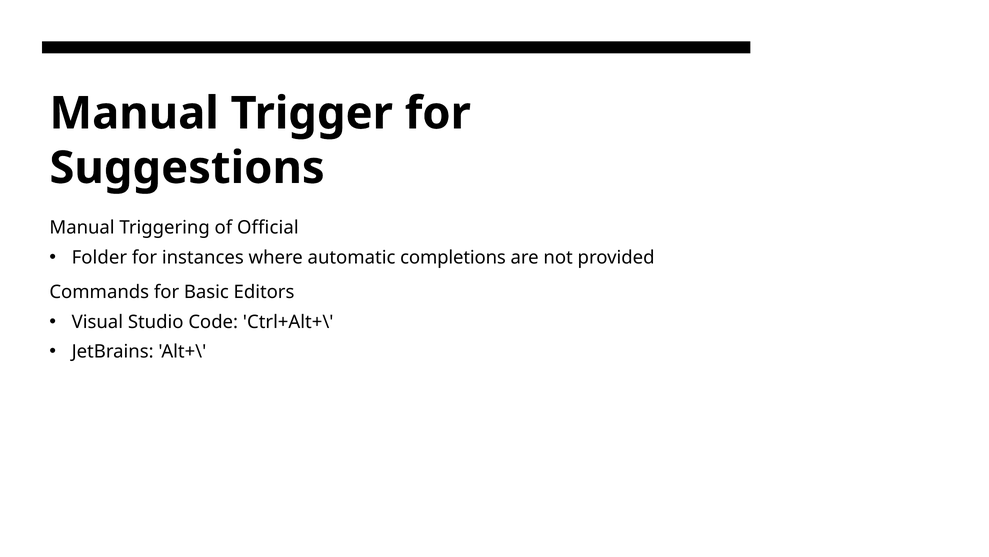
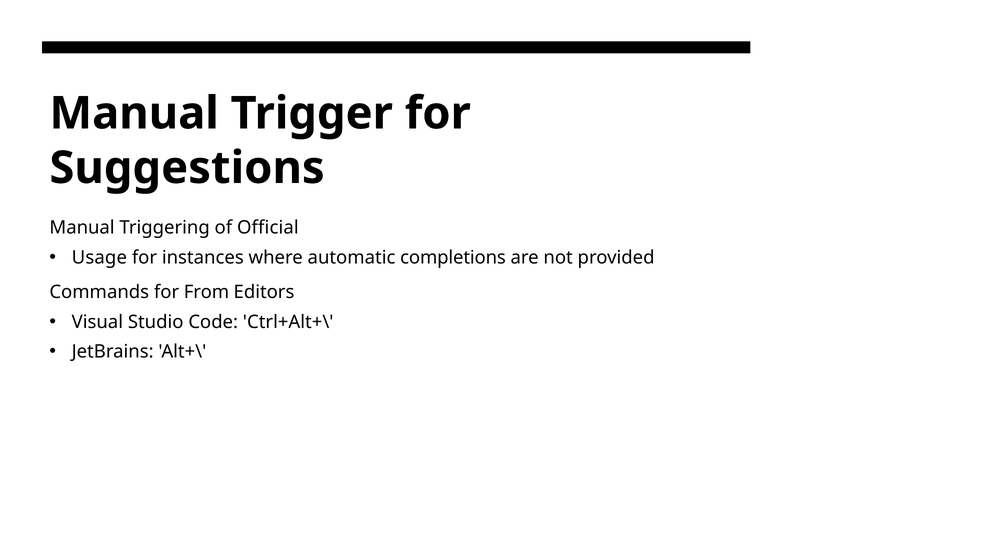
Folder: Folder -> Usage (99, 257)
Basic: Basic -> From (206, 292)
